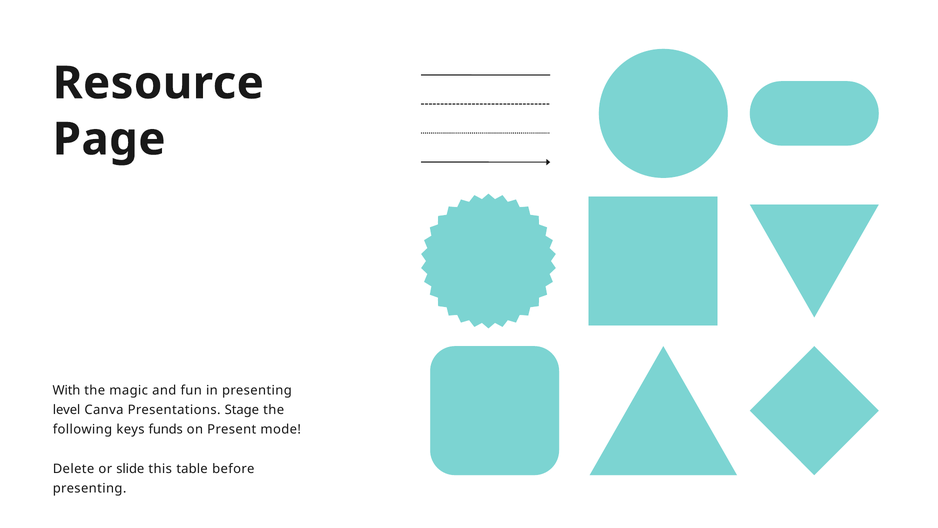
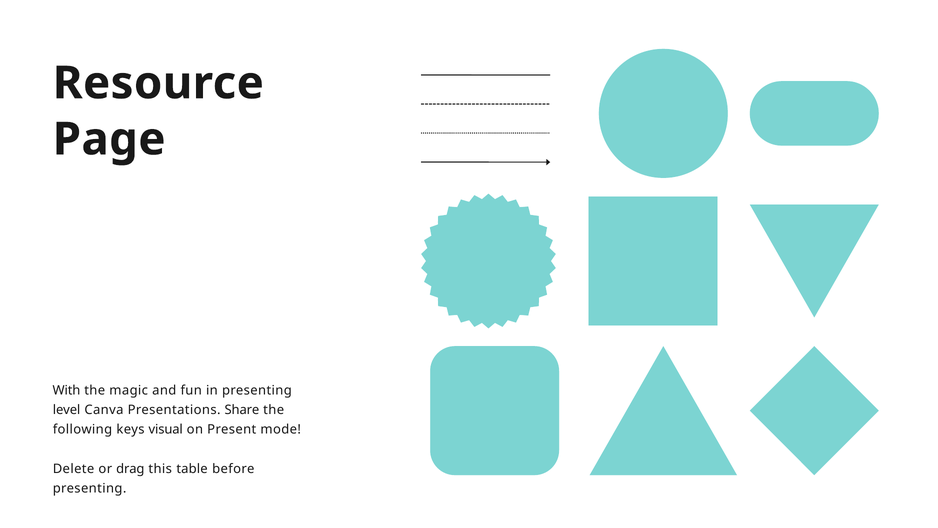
Stage: Stage -> Share (242, 410)
funds: funds -> visual (166, 429)
slide: slide -> drag (130, 468)
